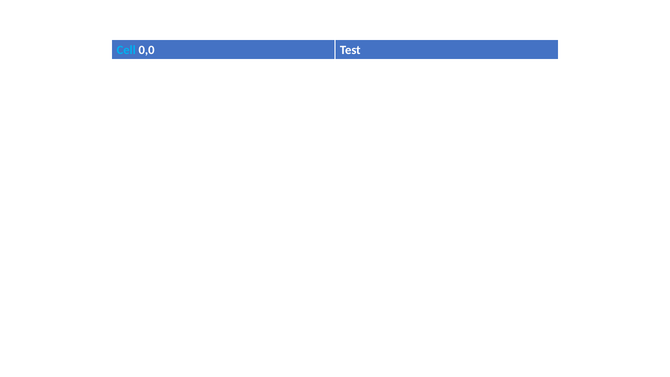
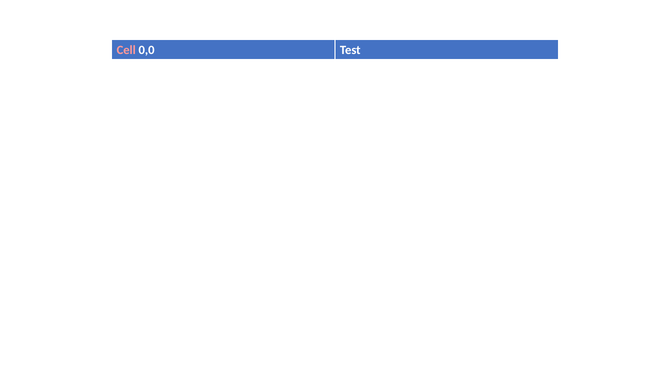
Cell colour: light blue -> pink (126, 50)
